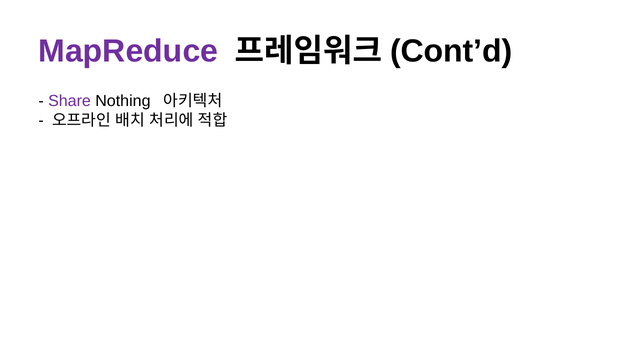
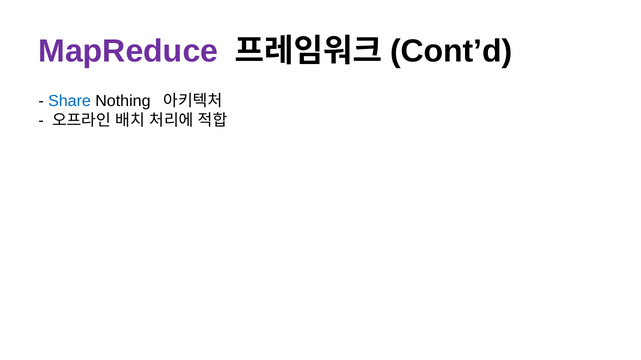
Share colour: purple -> blue (70, 101)
